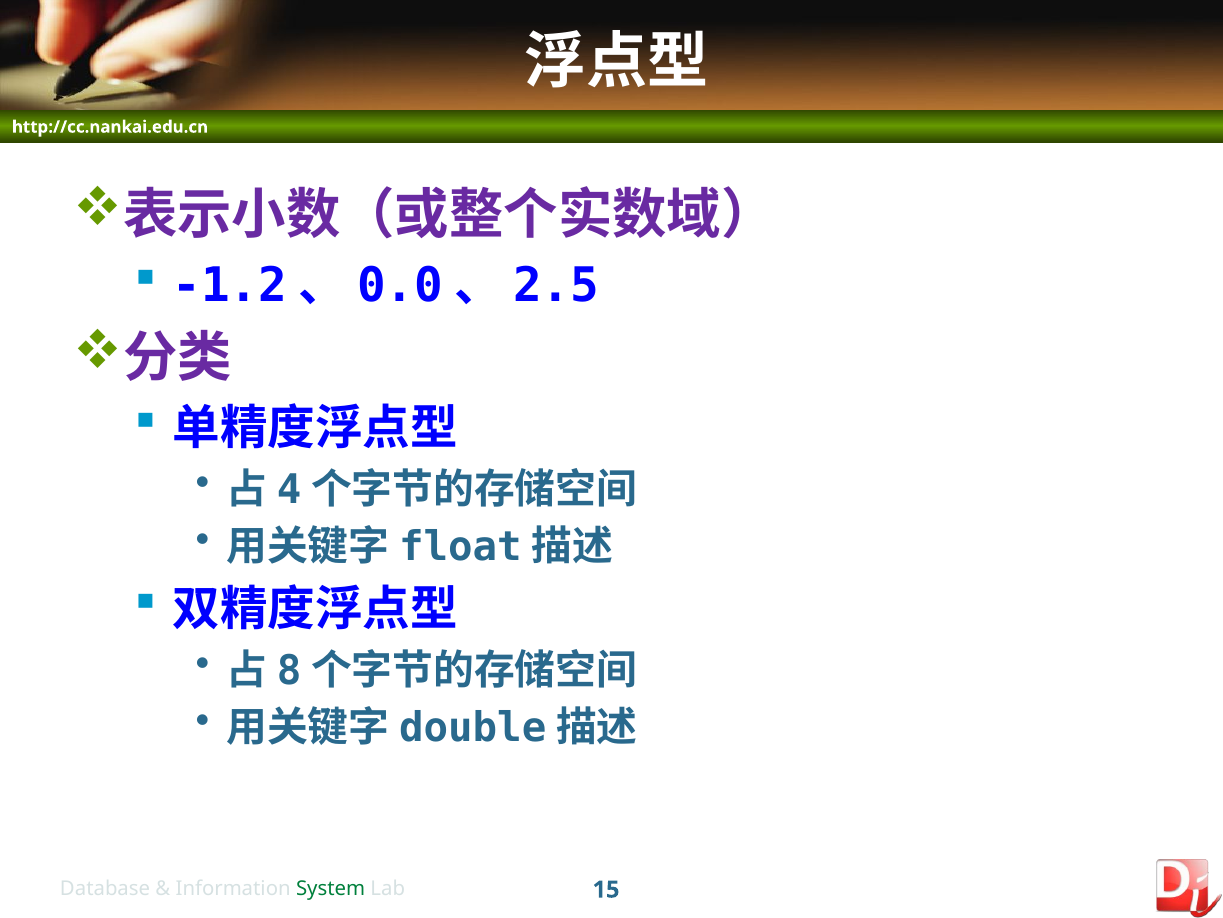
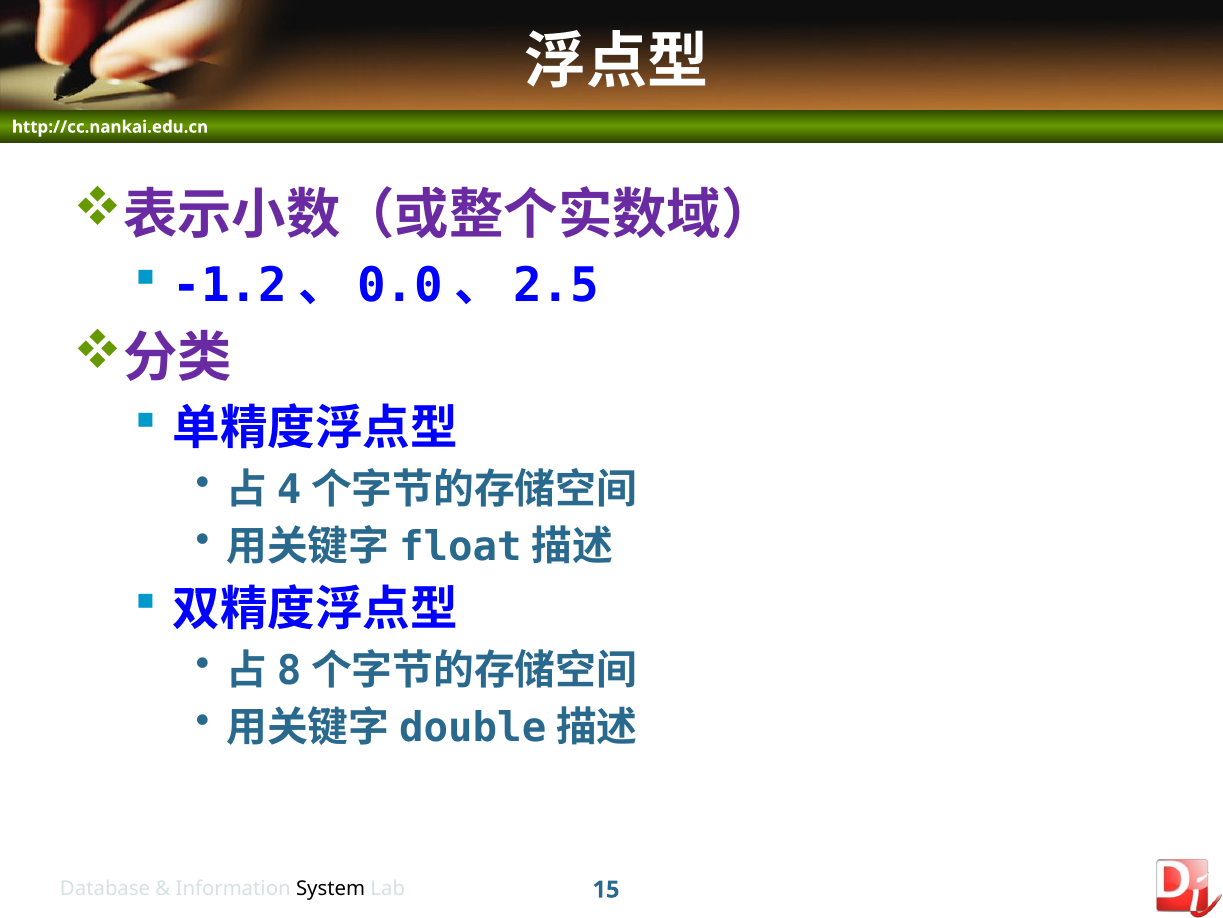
System colour: green -> black (331, 888)
